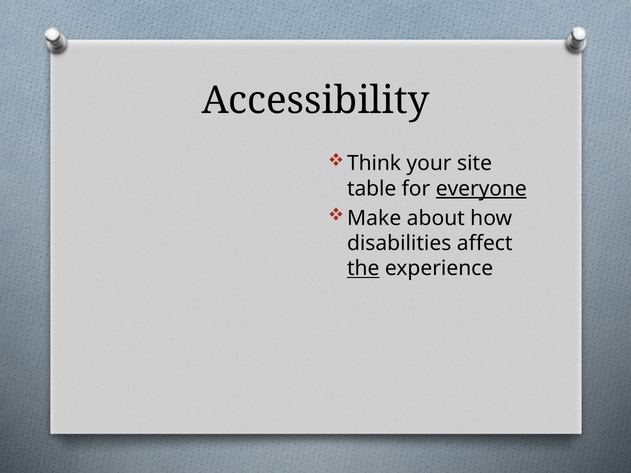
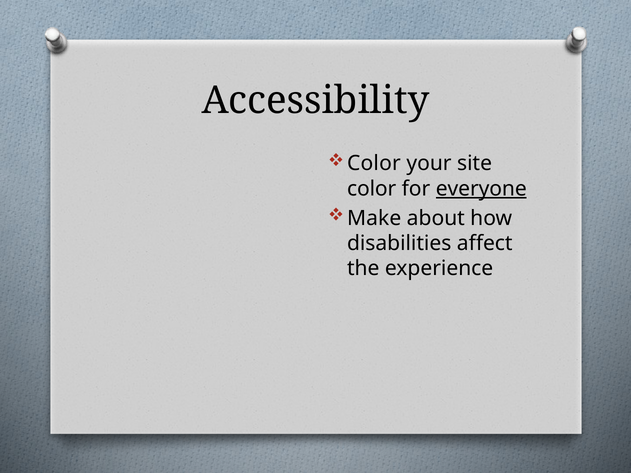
Think: Think -> Color (374, 164)
table: table -> color (372, 189)
the underline: present -> none (363, 269)
